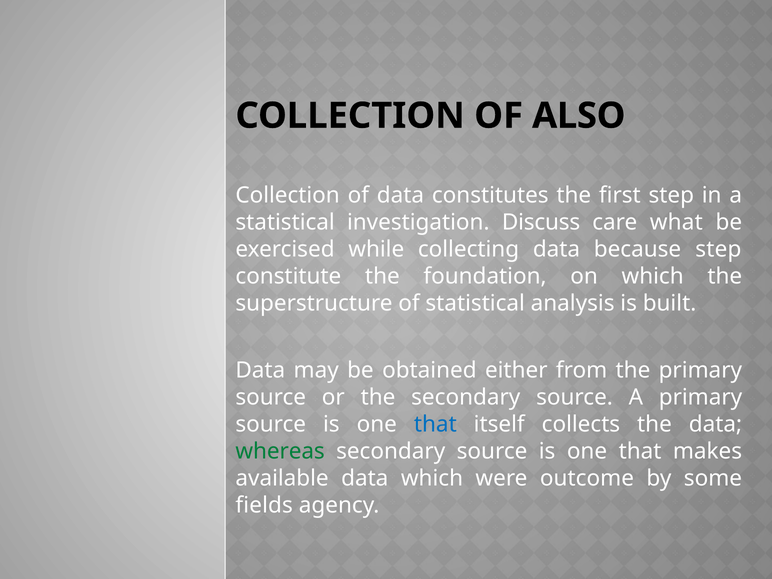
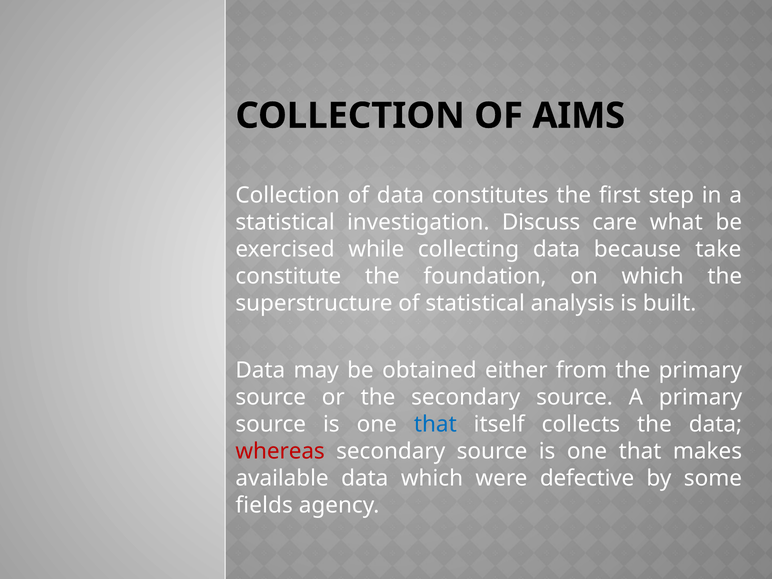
ALSO: ALSO -> AIMS (579, 116)
because step: step -> take (718, 249)
whereas colour: green -> red (280, 451)
outcome: outcome -> defective (587, 478)
